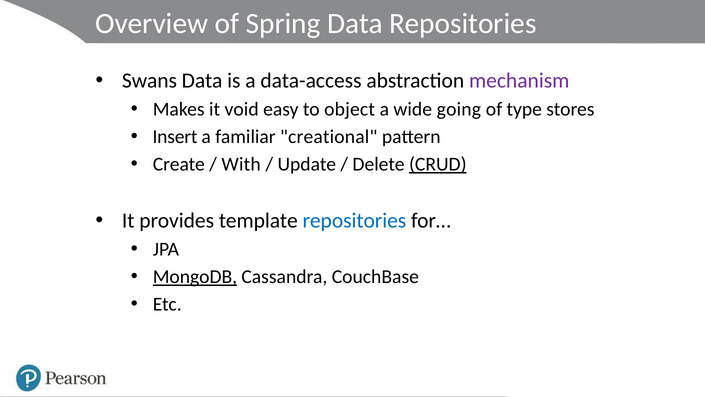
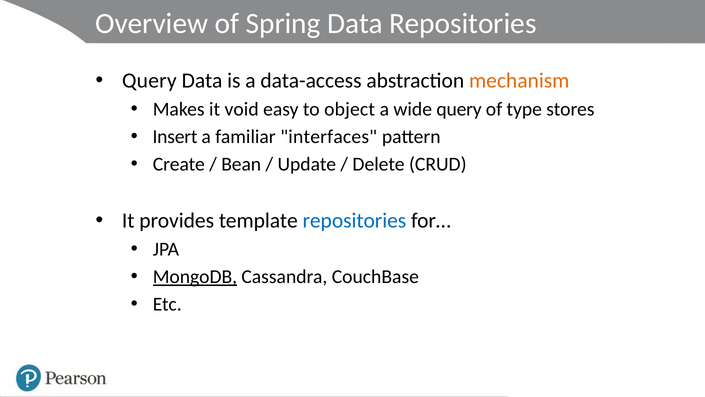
Swans: Swans -> Query (149, 81)
mechanism colour: purple -> orange (519, 81)
wide going: going -> query (459, 109)
creational: creational -> interfaces (329, 137)
With: With -> Bean (241, 164)
CRUD underline: present -> none (438, 164)
